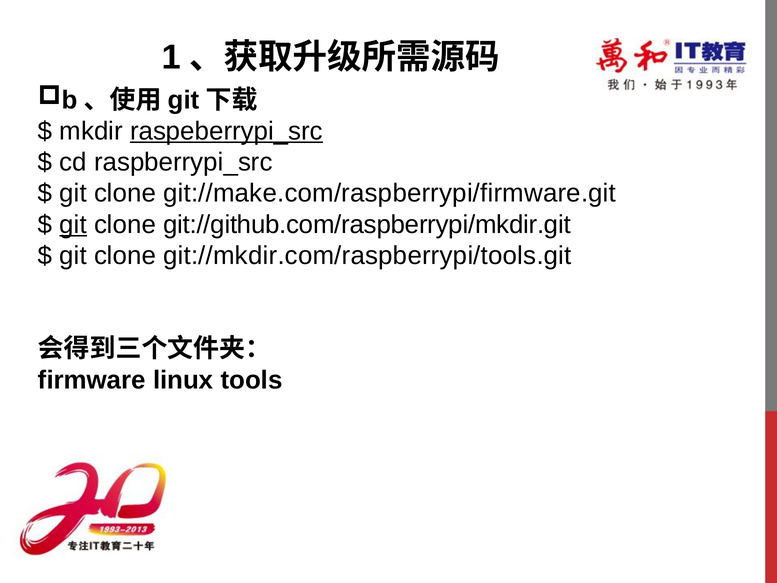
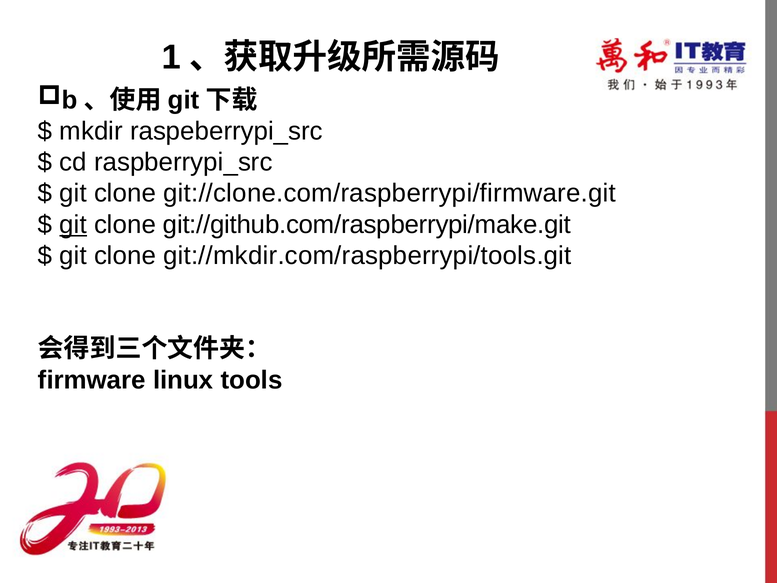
raspeberrypi_src underline: present -> none (226, 131)
git://make.com/raspberrypi/firmware.git: git://make.com/raspberrypi/firmware.git -> git://clone.com/raspberrypi/firmware.git (390, 193)
git://github.com/raspberrypi/mkdir.git: git://github.com/raspberrypi/mkdir.git -> git://github.com/raspberrypi/make.git (367, 224)
